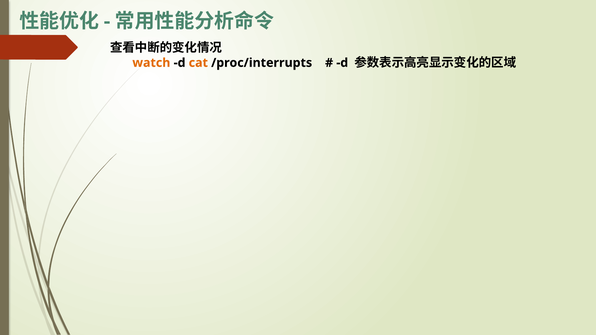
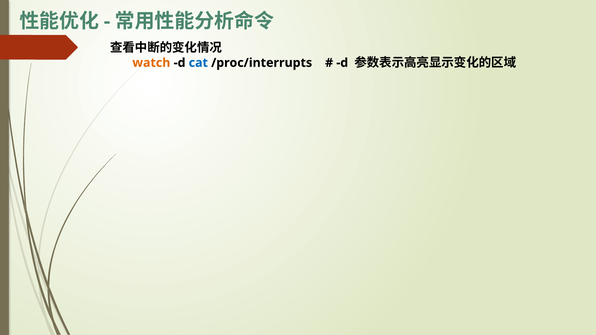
cat colour: orange -> blue (198, 63)
